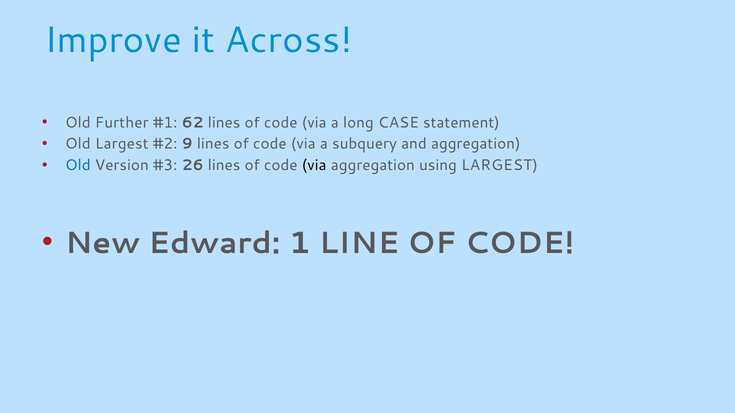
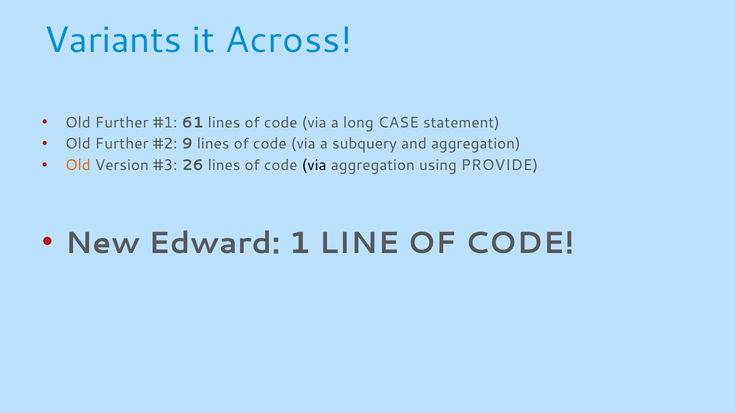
Improve: Improve -> Variants (113, 40)
62: 62 -> 61 (193, 123)
Largest: Largest -> Further (122, 144)
Old colour: blue -> orange (78, 166)
using LARGEST: LARGEST -> PROVIDE (500, 166)
